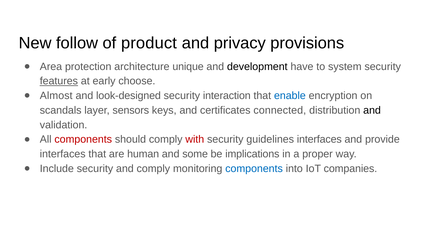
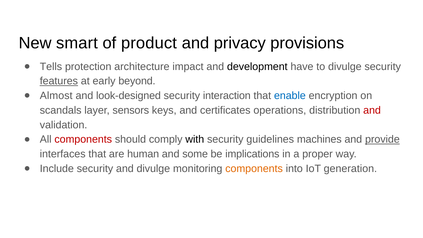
follow: follow -> smart (77, 43)
Area: Area -> Tells (51, 67)
unique: unique -> impact (188, 67)
to system: system -> divulge (345, 67)
choose: choose -> beyond (137, 81)
connected: connected -> operations (280, 110)
and colour: black -> red (372, 110)
with colour: red -> black (195, 139)
guidelines interfaces: interfaces -> machines (319, 139)
provide underline: none -> present (382, 139)
and comply: comply -> divulge (153, 169)
components colour: blue -> orange (254, 169)
companies: companies -> generation (350, 169)
